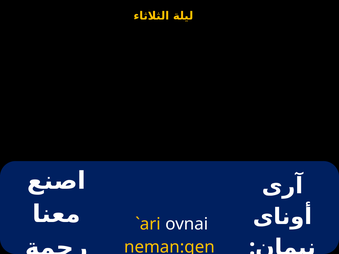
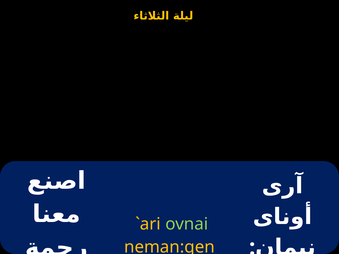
ovnai colour: white -> light green (187, 224)
